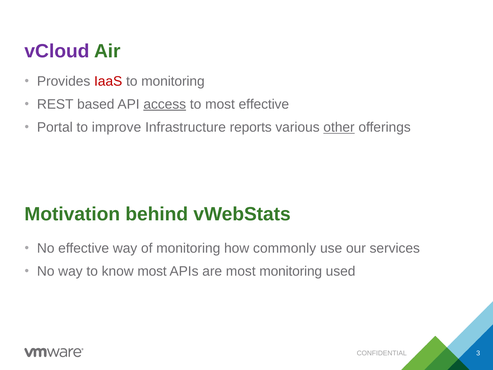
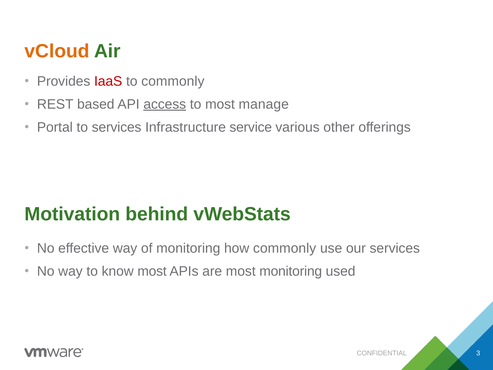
vCloud colour: purple -> orange (57, 51)
to monitoring: monitoring -> commonly (173, 81)
most effective: effective -> manage (264, 104)
to improve: improve -> services (117, 127)
reports: reports -> service (251, 127)
other underline: present -> none (339, 127)
